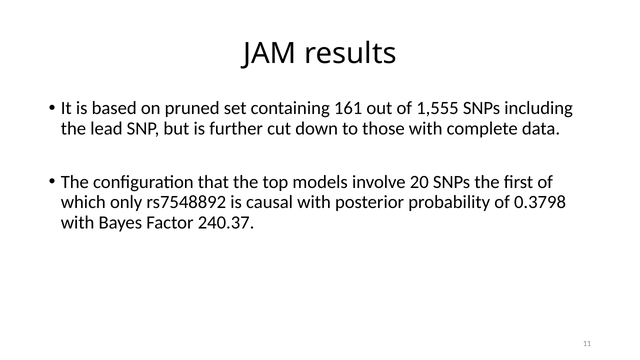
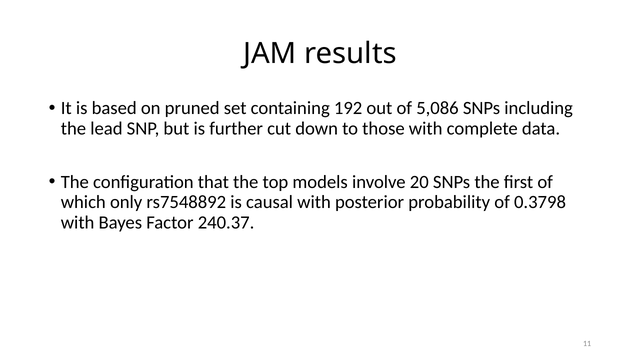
161: 161 -> 192 (348, 108)
1,555: 1,555 -> 5,086 (437, 108)
